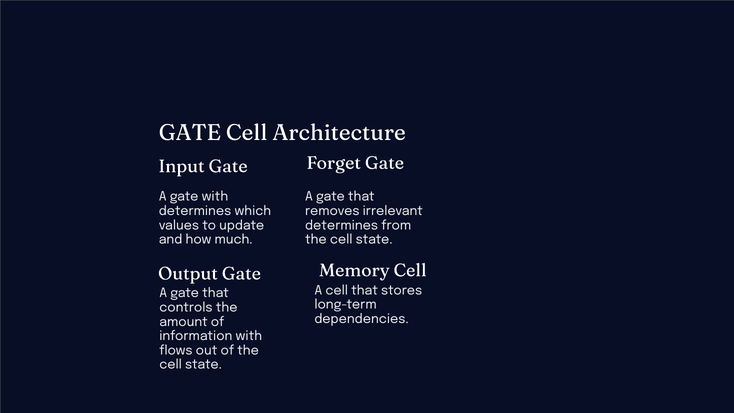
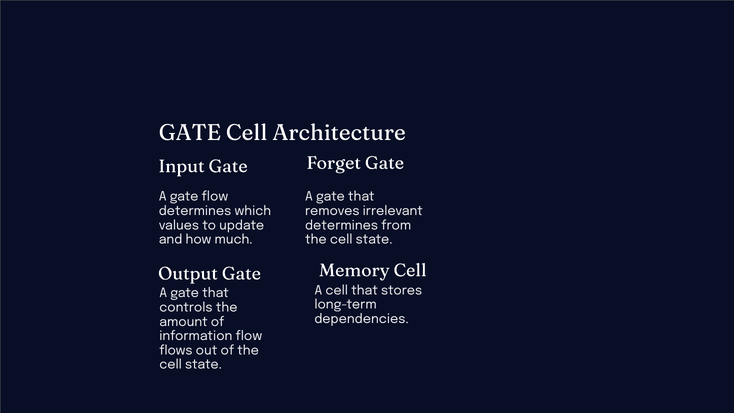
gate with: with -> flow (215, 197)
information with: with -> flow (249, 336)
